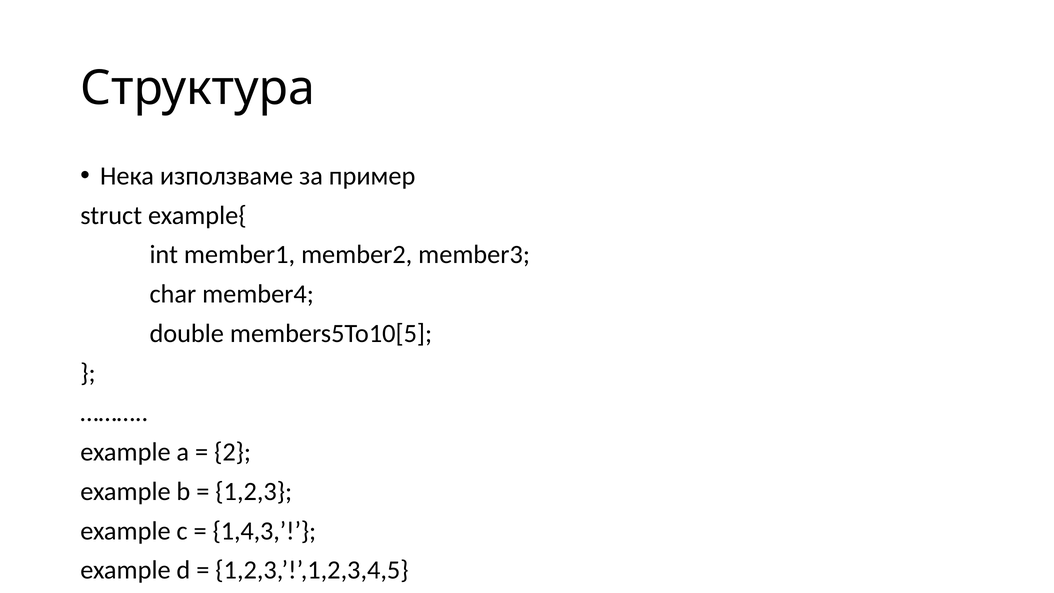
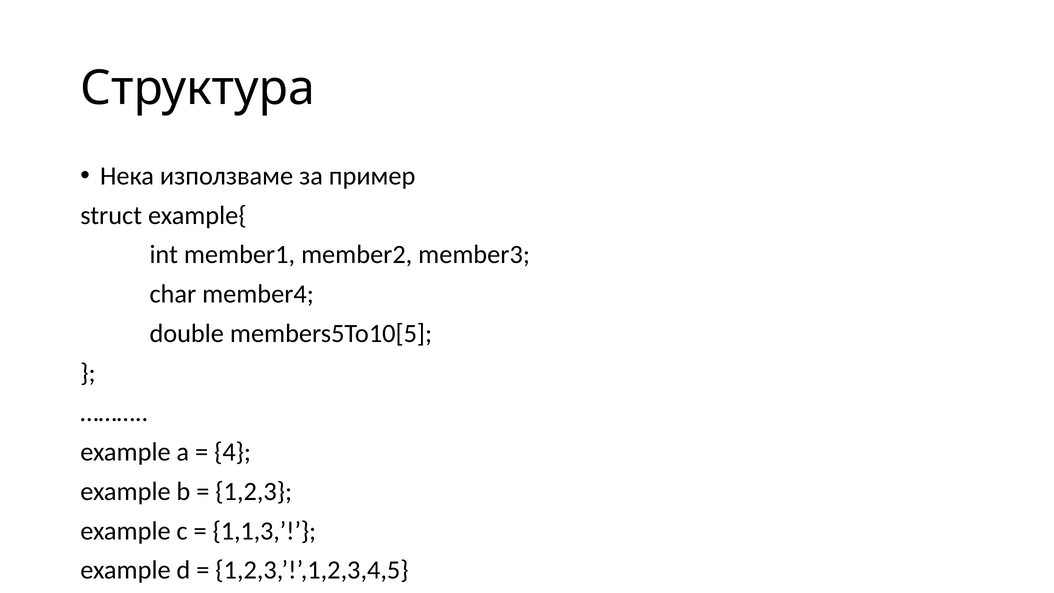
2: 2 -> 4 (233, 452)
1,4,3: 1,4,3 -> 1,1,3 (264, 531)
